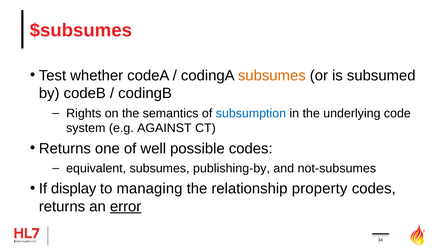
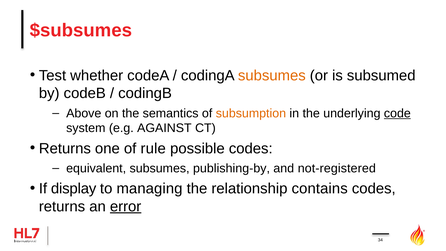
Rights: Rights -> Above (84, 113)
subsumption colour: blue -> orange (251, 113)
code underline: none -> present (397, 113)
well: well -> rule (153, 148)
not-subsumes: not-subsumes -> not-registered (337, 168)
property: property -> contains (320, 189)
